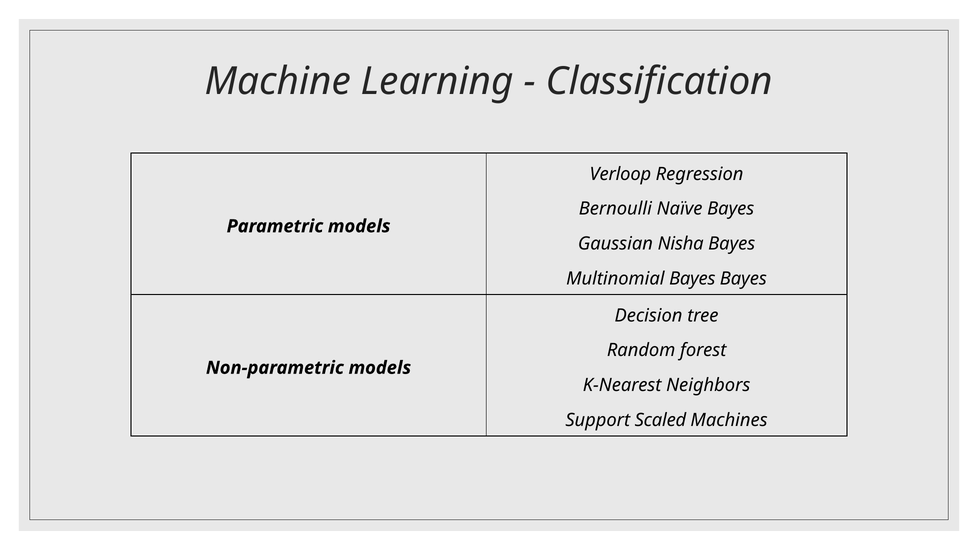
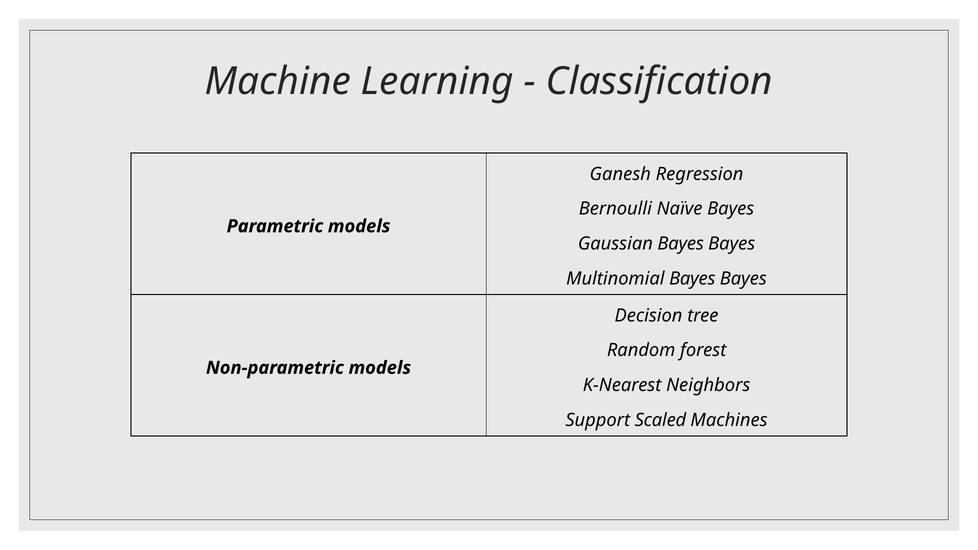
Verloop: Verloop -> Ganesh (620, 174)
Gaussian Nisha: Nisha -> Bayes (681, 244)
